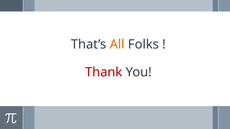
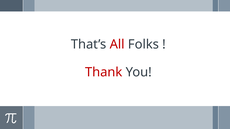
All colour: orange -> red (117, 44)
